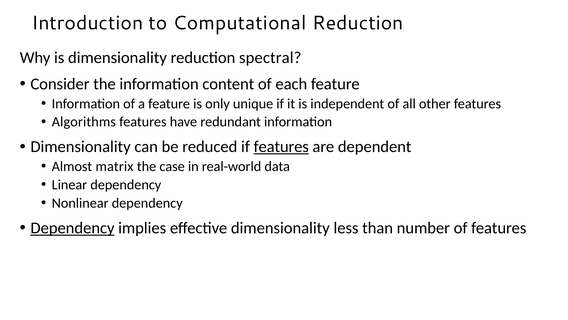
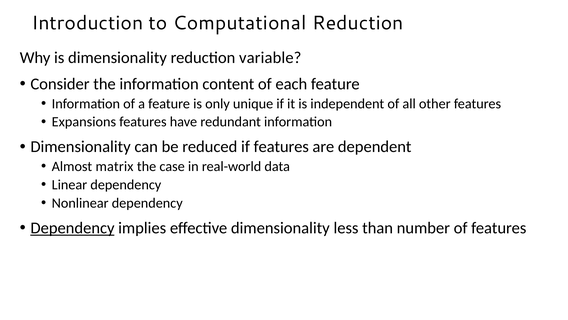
spectral: spectral -> variable (270, 58)
Algorithms: Algorithms -> Expansions (84, 122)
features underline: present -> none (281, 147)
